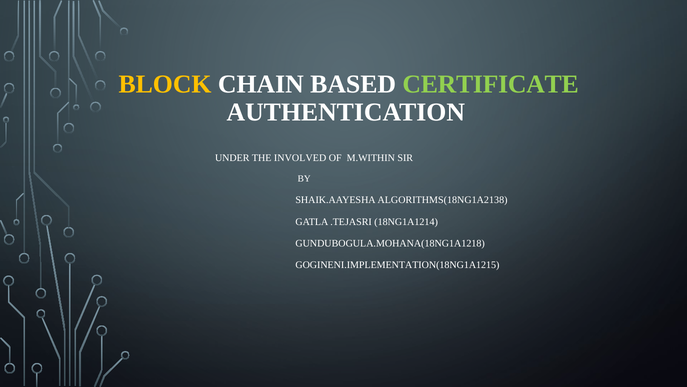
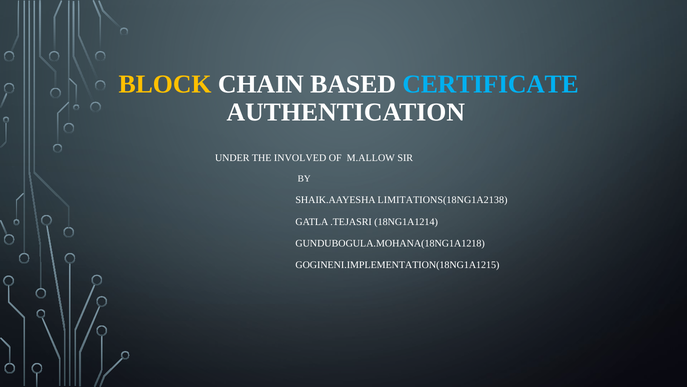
CERTIFICATE colour: light green -> light blue (491, 84)
M.WITHIN: M.WITHIN -> M.ALLOW (371, 158)
ALGORITHMS(18NG1A2138: ALGORITHMS(18NG1A2138 -> LIMITATIONS(18NG1A2138 (443, 200)
